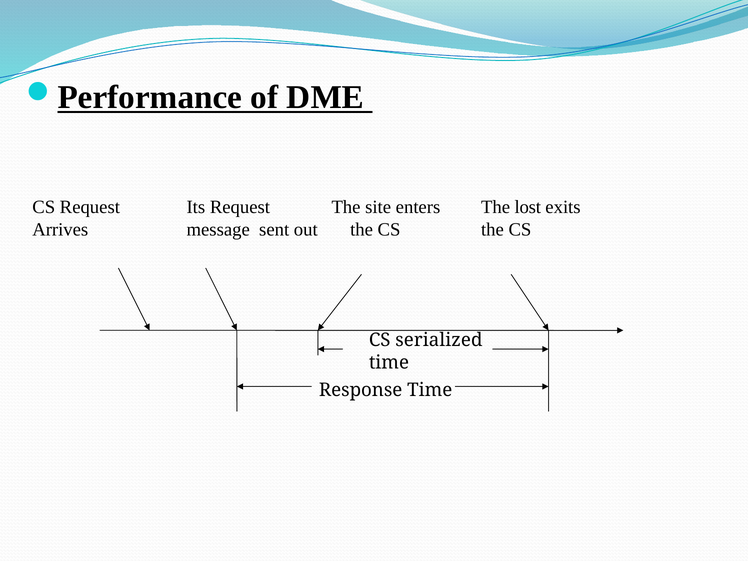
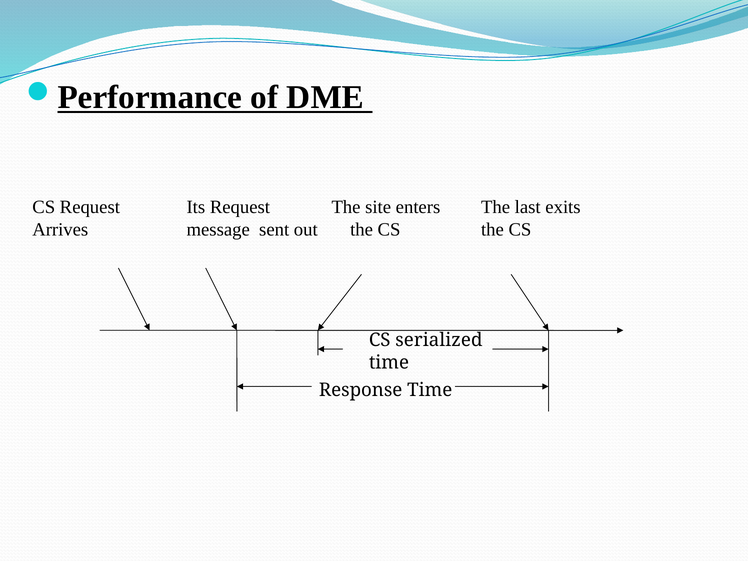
lost: lost -> last (528, 207)
